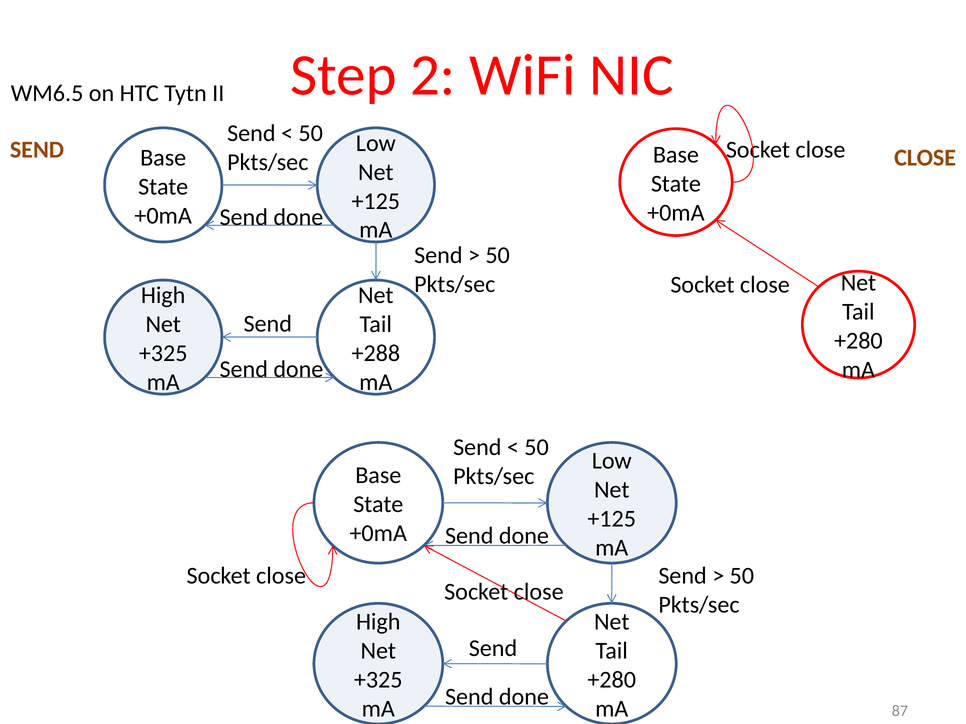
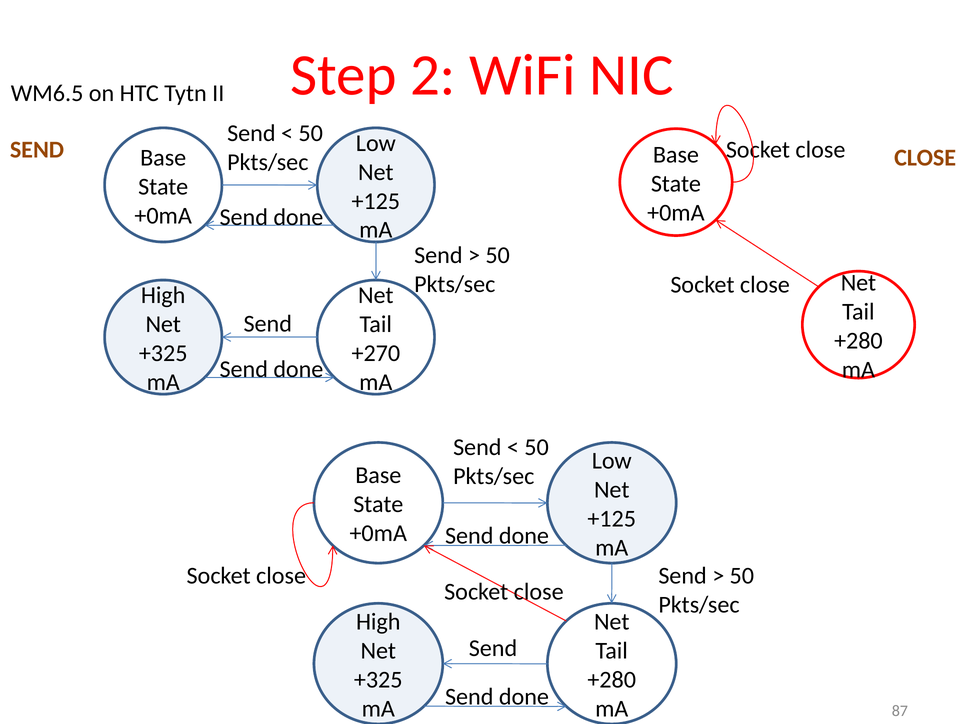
+288: +288 -> +270 (376, 353)
